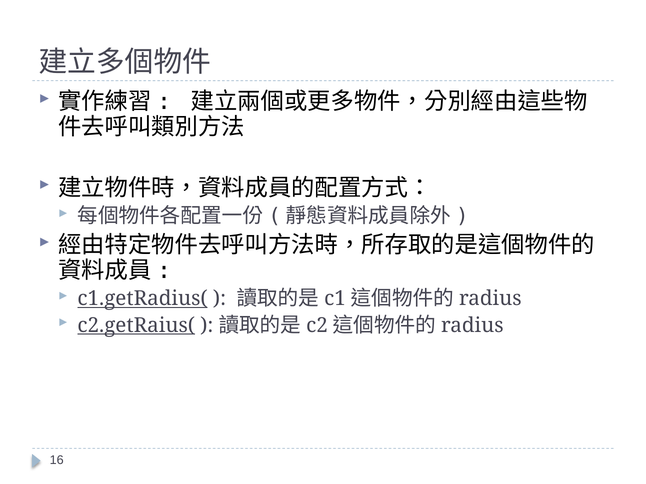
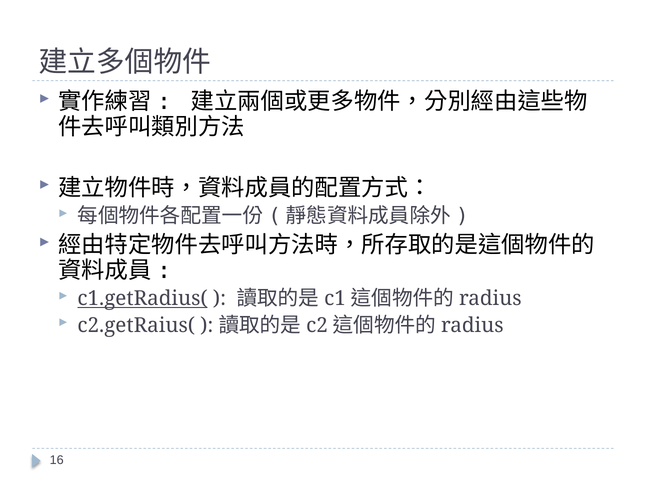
c2.getRaius( underline: present -> none (136, 326)
